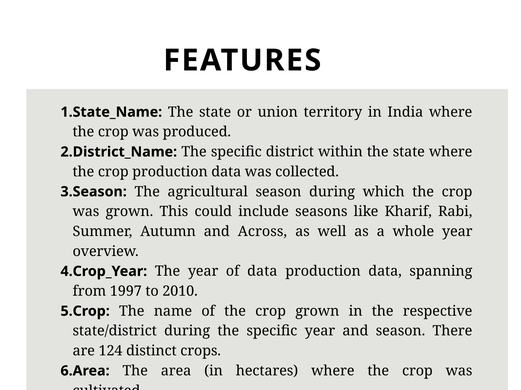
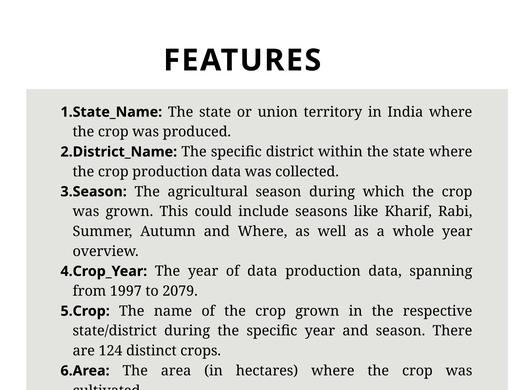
and Across: Across -> Where (262, 232)
2010: 2010 -> 2079 (180, 292)
